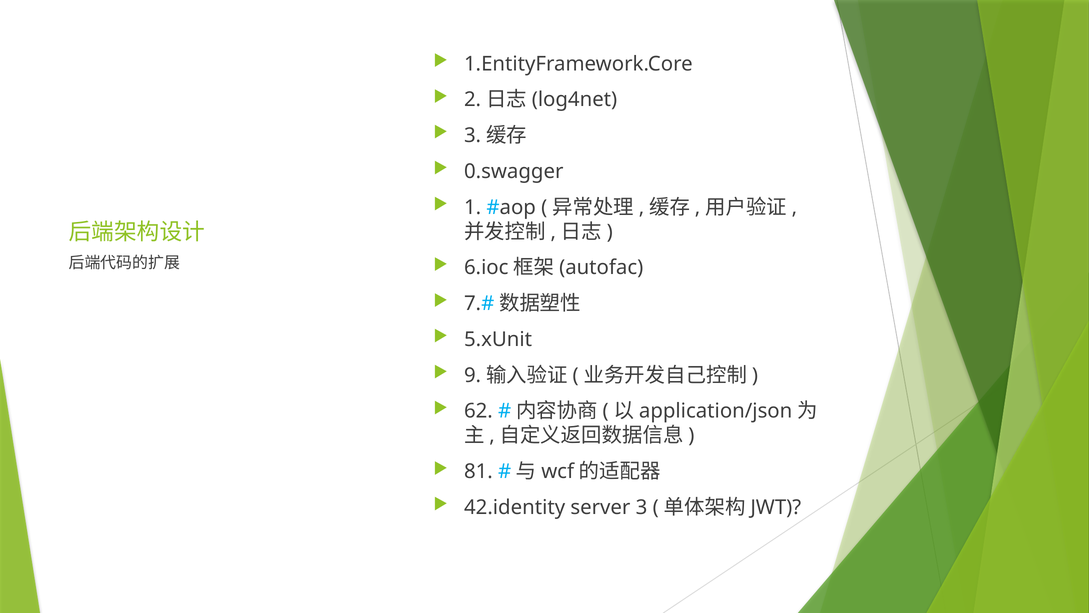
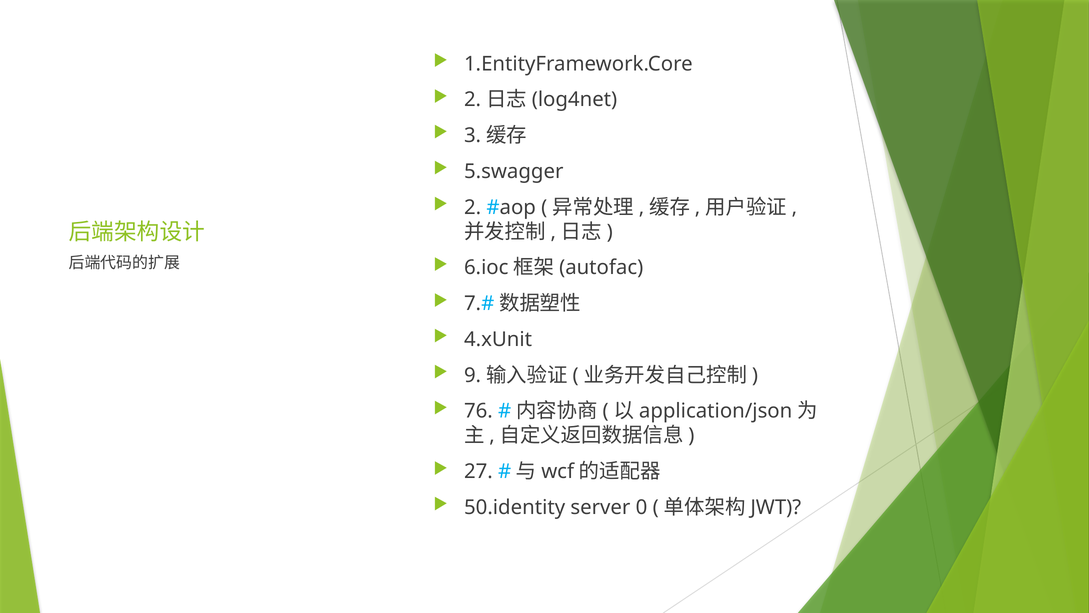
0.swagger: 0.swagger -> 5.swagger (514, 171)
1: 1 -> 2 (473, 207)
5.xUnit: 5.xUnit -> 4.xUnit (498, 339)
62: 62 -> 76 (478, 411)
81: 81 -> 27 (478, 471)
42.identity: 42.identity -> 50.identity (515, 507)
3: 3 -> 0 (642, 507)
